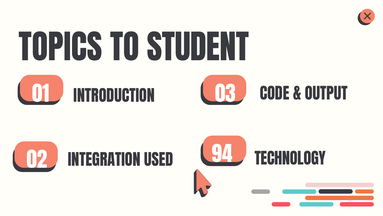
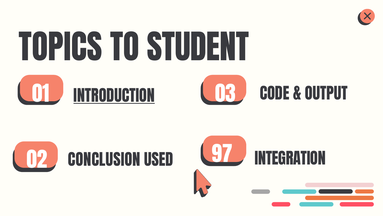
INTRODUCTION underline: none -> present (114, 96)
94: 94 -> 97 (222, 155)
INTEGRATION: INTEGRATION -> CONCLUSION (104, 160)
TECHNOLOGY: TECHNOLOGY -> INTEGRATION (290, 159)
